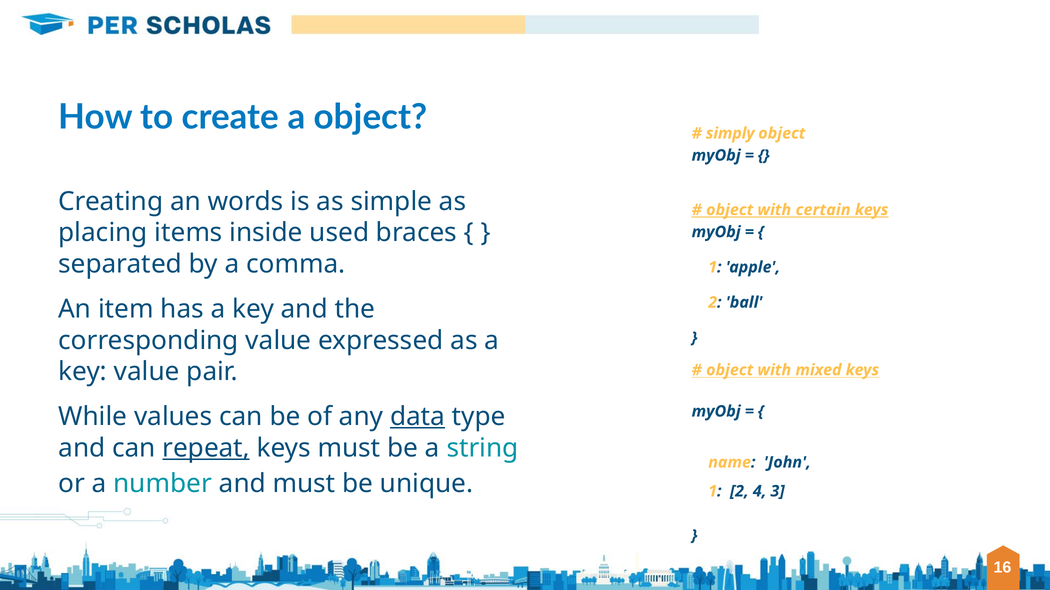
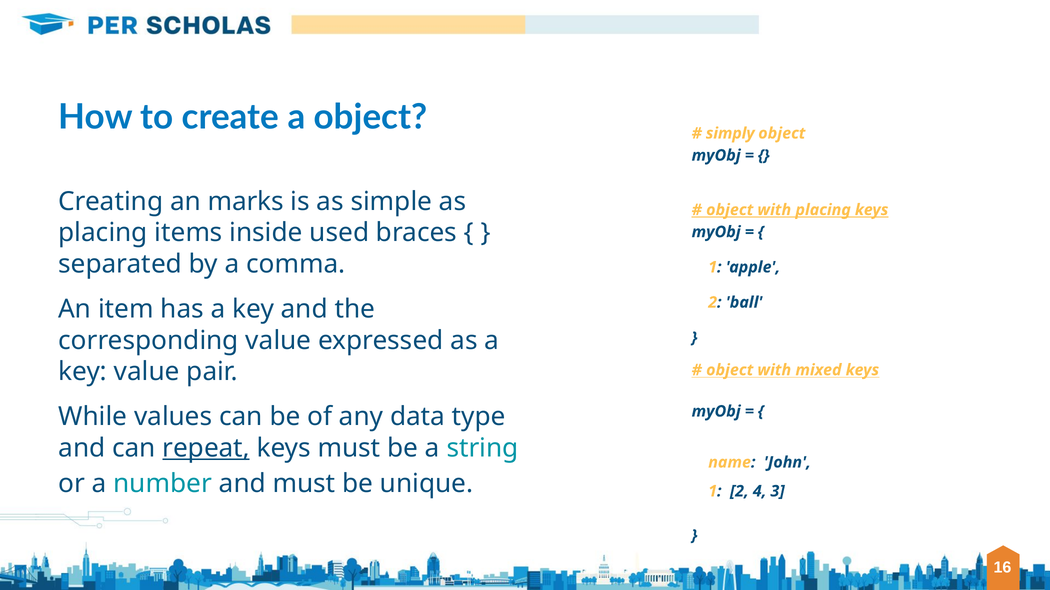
words: words -> marks (246, 202)
with certain: certain -> placing (823, 210)
data underline: present -> none (418, 417)
